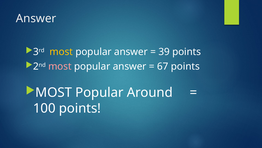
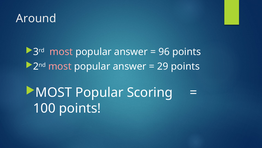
Answer: Answer -> Around (36, 18)
most colour: yellow -> pink (61, 52)
39: 39 -> 96 (164, 52)
67: 67 -> 29 (163, 66)
Around: Around -> Scoring (150, 92)
